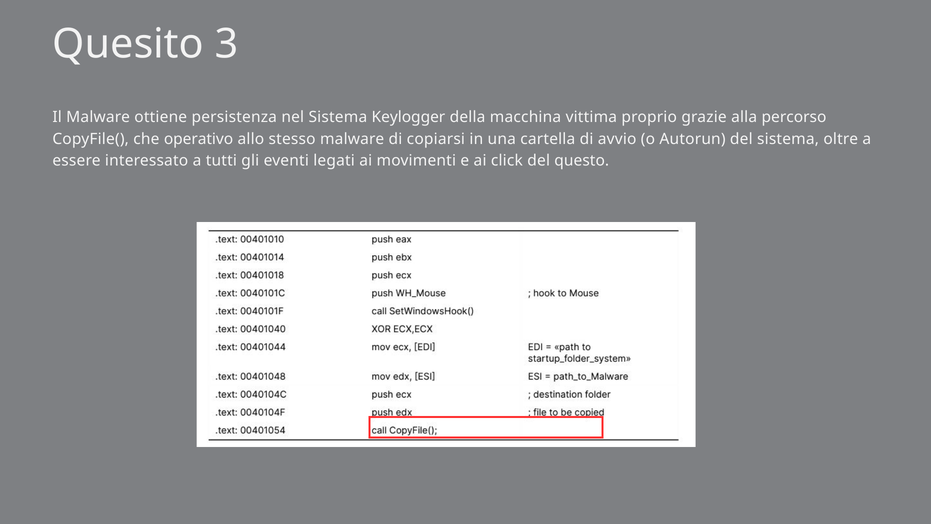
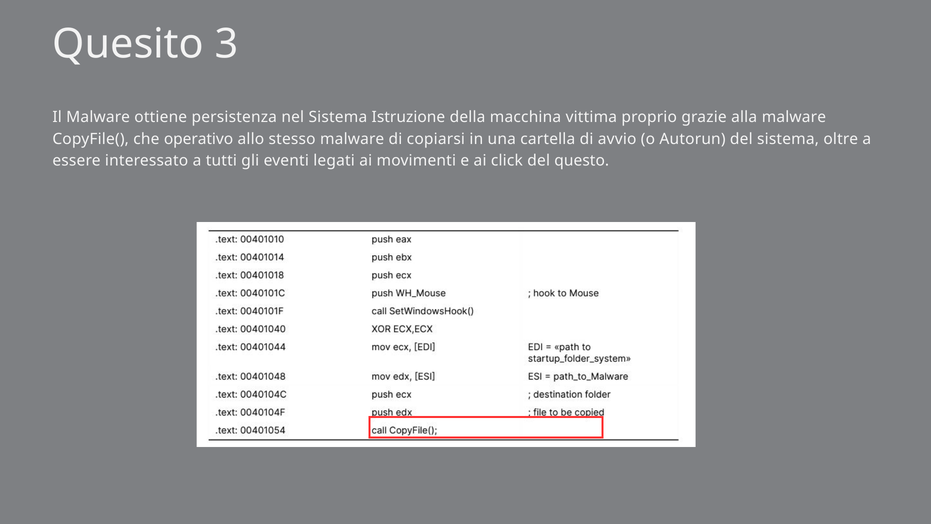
Keylogger: Keylogger -> Istruzione (408, 117)
alla percorso: percorso -> malware (794, 117)
